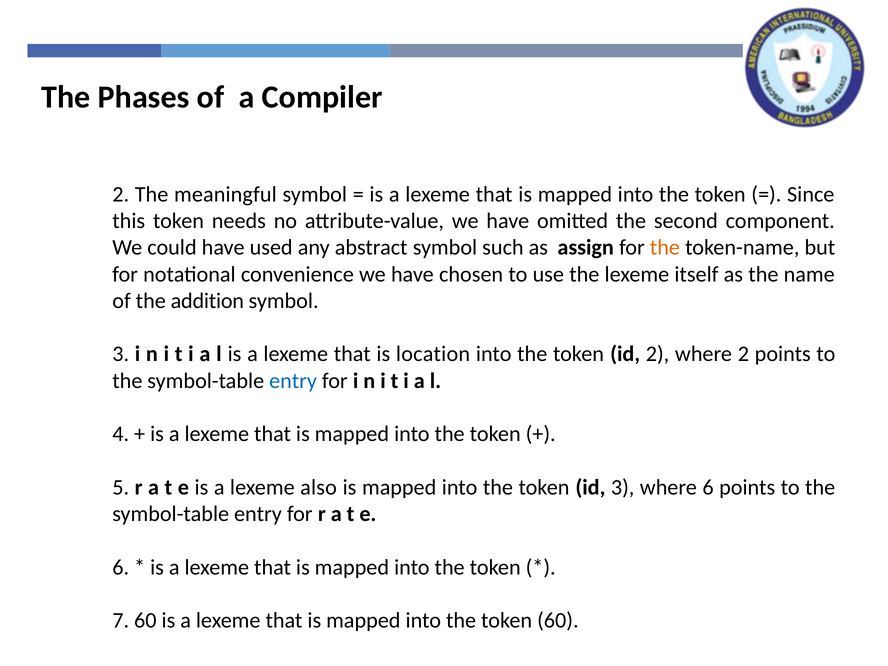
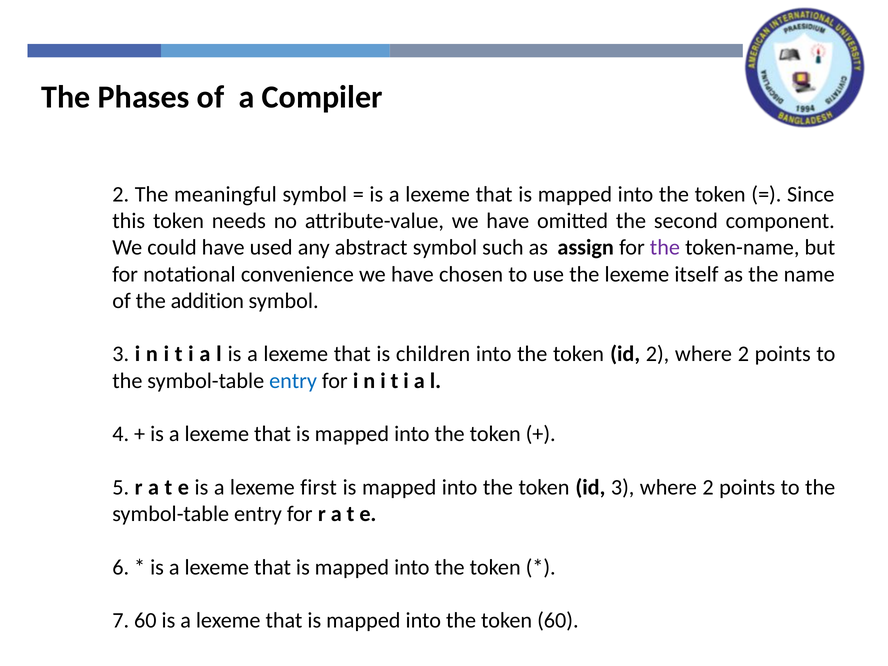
the colour: orange -> purple (665, 248)
location: location -> children (433, 354)
also: also -> first (319, 487)
3 where 6: 6 -> 2 (708, 487)
